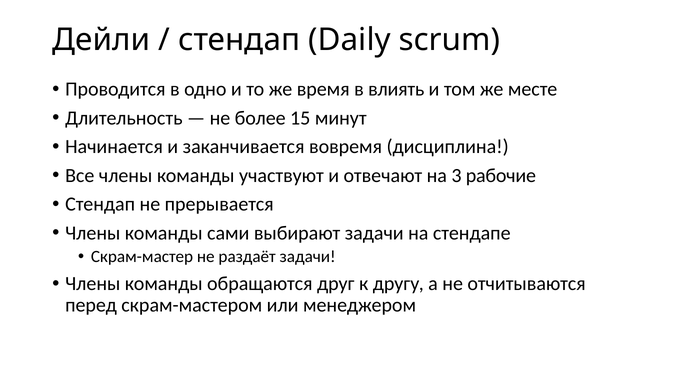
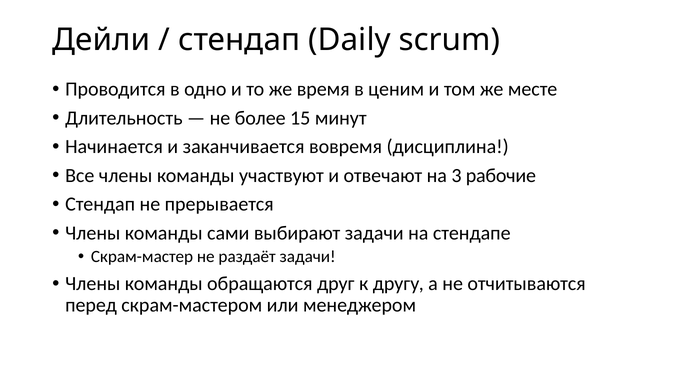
влиять: влиять -> ценим (396, 89)
